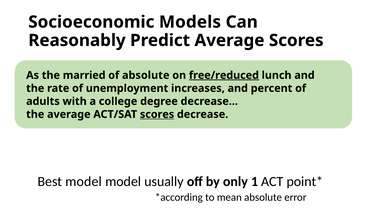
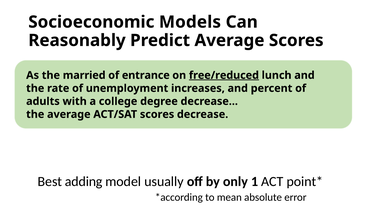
of absolute: absolute -> entrance (146, 75)
scores underline: present -> none (157, 114)
Best model: model -> adding (84, 181)
